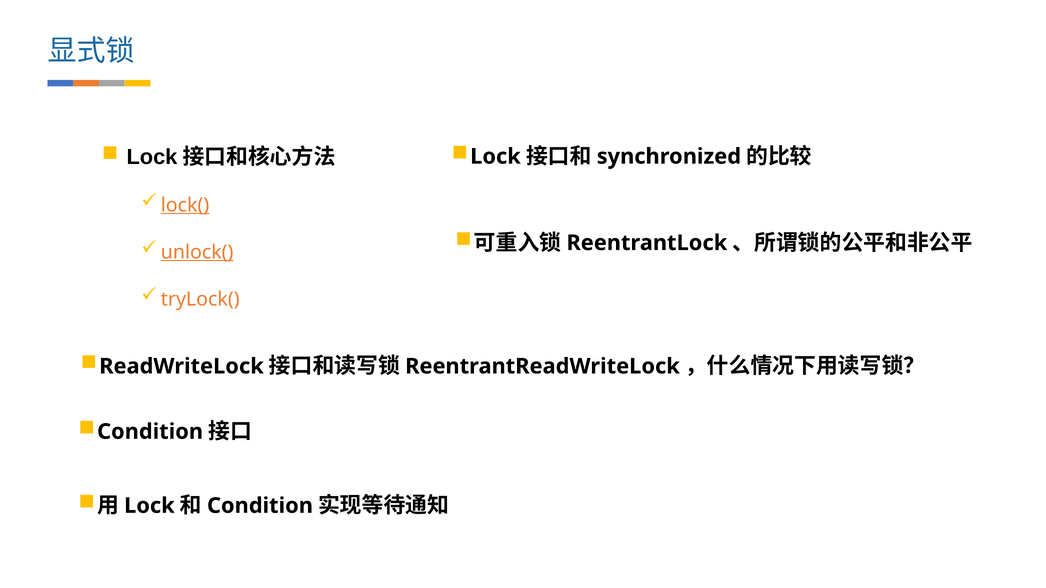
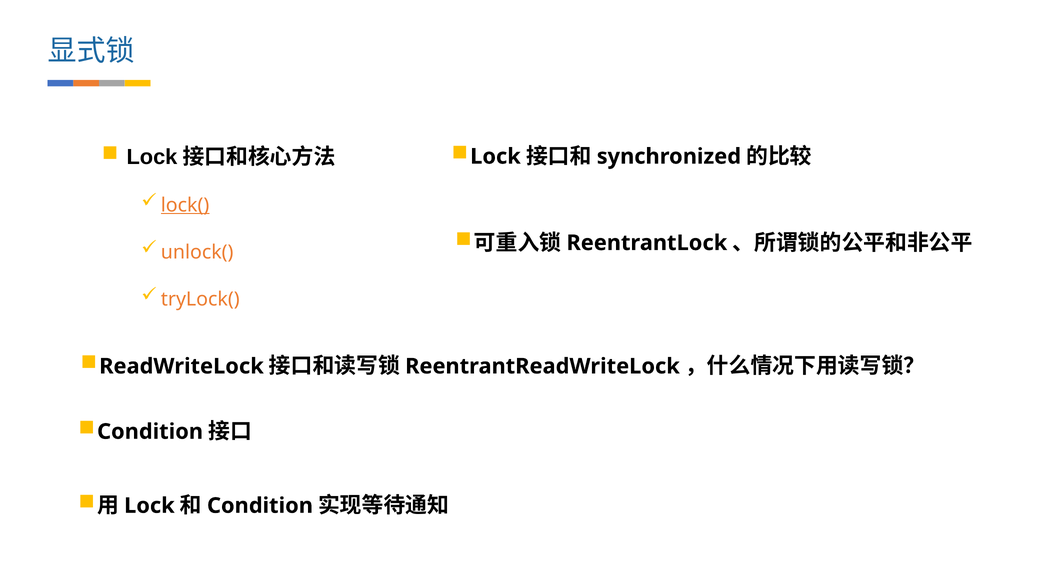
unlock( underline: present -> none (197, 252)
